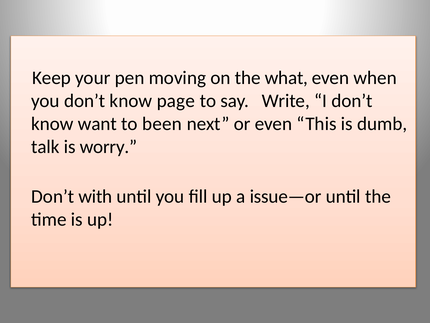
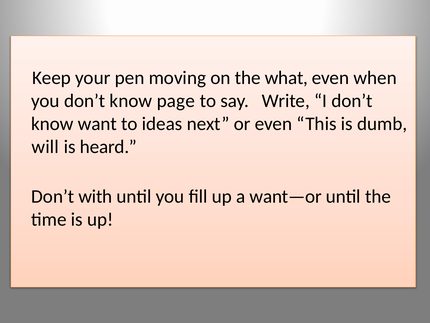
been: been -> ideas (162, 124)
talk: talk -> will (45, 146)
worry: worry -> heard (108, 146)
issue—or: issue—or -> want—or (286, 196)
